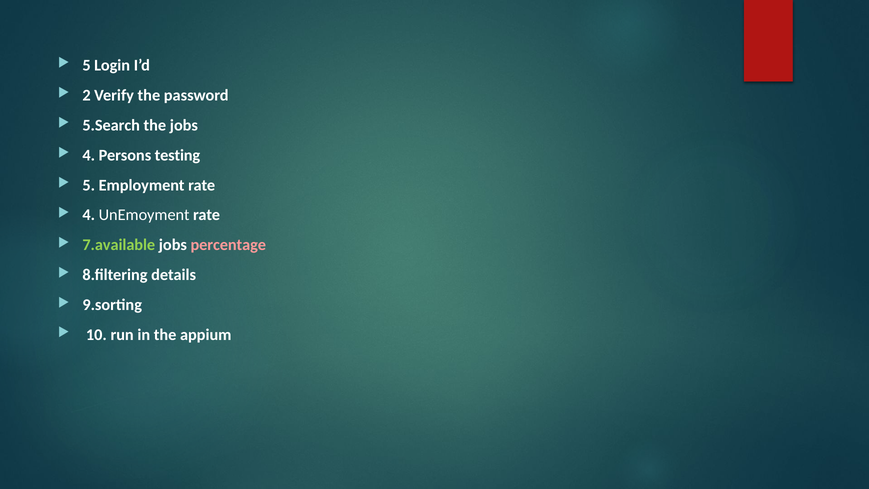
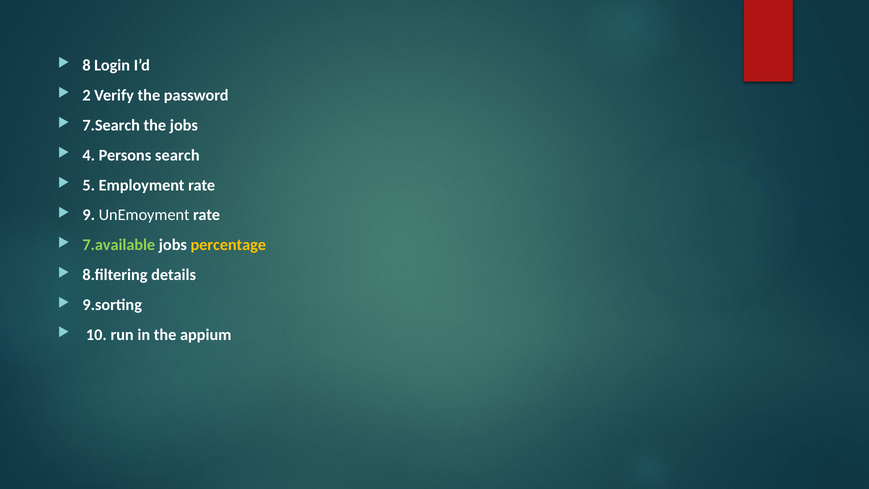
5: 5 -> 8 (87, 65)
5.Search: 5.Search -> 7.Search (111, 125)
testing: testing -> search (177, 155)
4: 4 -> 9 (89, 215)
percentage colour: pink -> yellow (228, 245)
